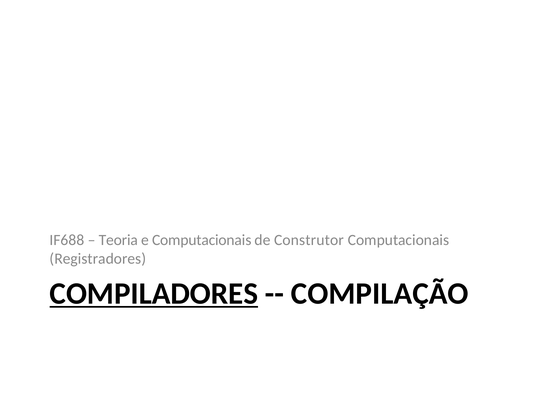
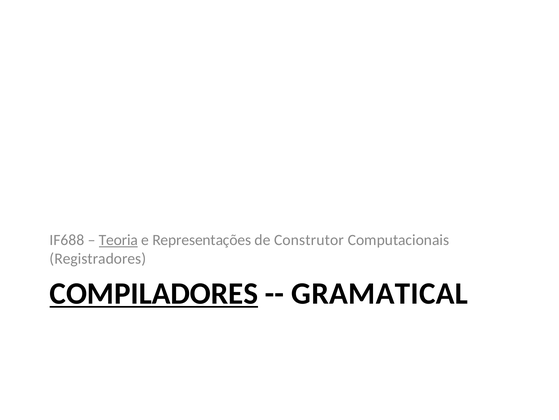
Teoria underline: none -> present (118, 240)
e Computacionais: Computacionais -> Representações (202, 240)
COMPILAÇÃO: COMPILAÇÃO -> GRAMATICAL (380, 293)
